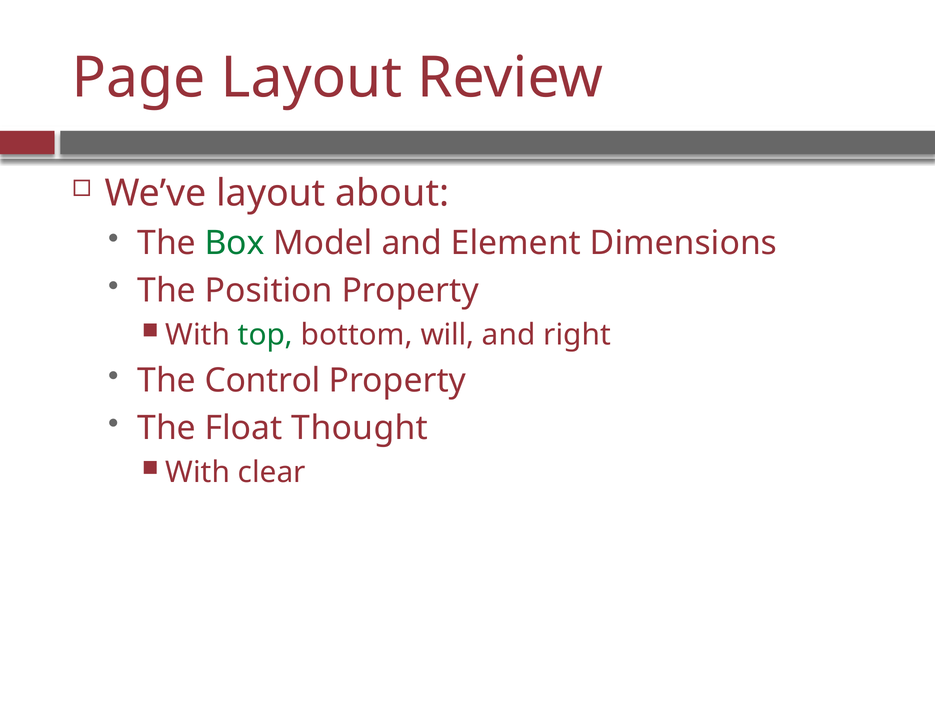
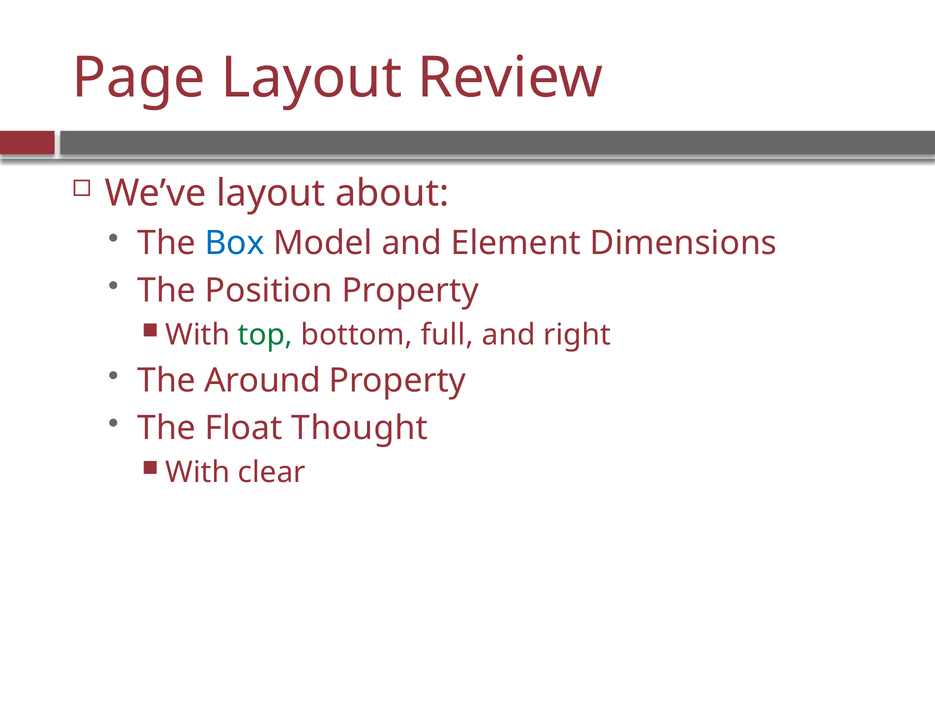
Box colour: green -> blue (235, 243)
will: will -> full (447, 335)
Control: Control -> Around (263, 381)
